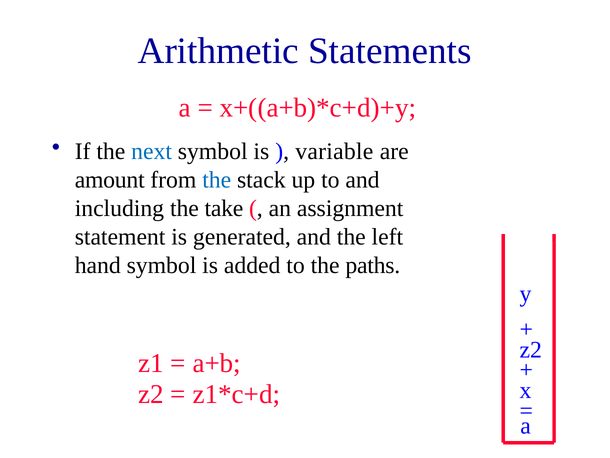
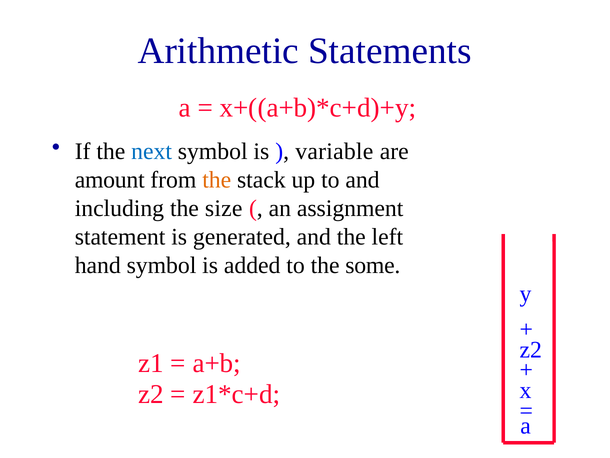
the colour: blue -> orange (217, 180)
take: take -> size (224, 208)
paths: paths -> some (373, 265)
